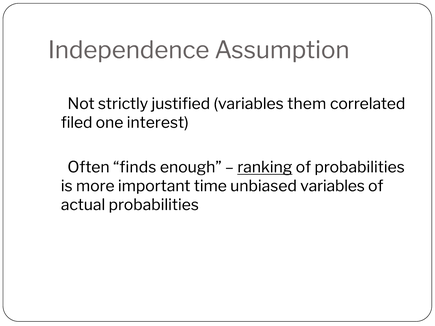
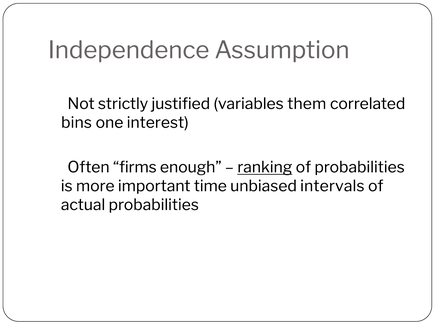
filed: filed -> bins (76, 123)
finds: finds -> firms (135, 167)
unbiased variables: variables -> intervals (332, 186)
